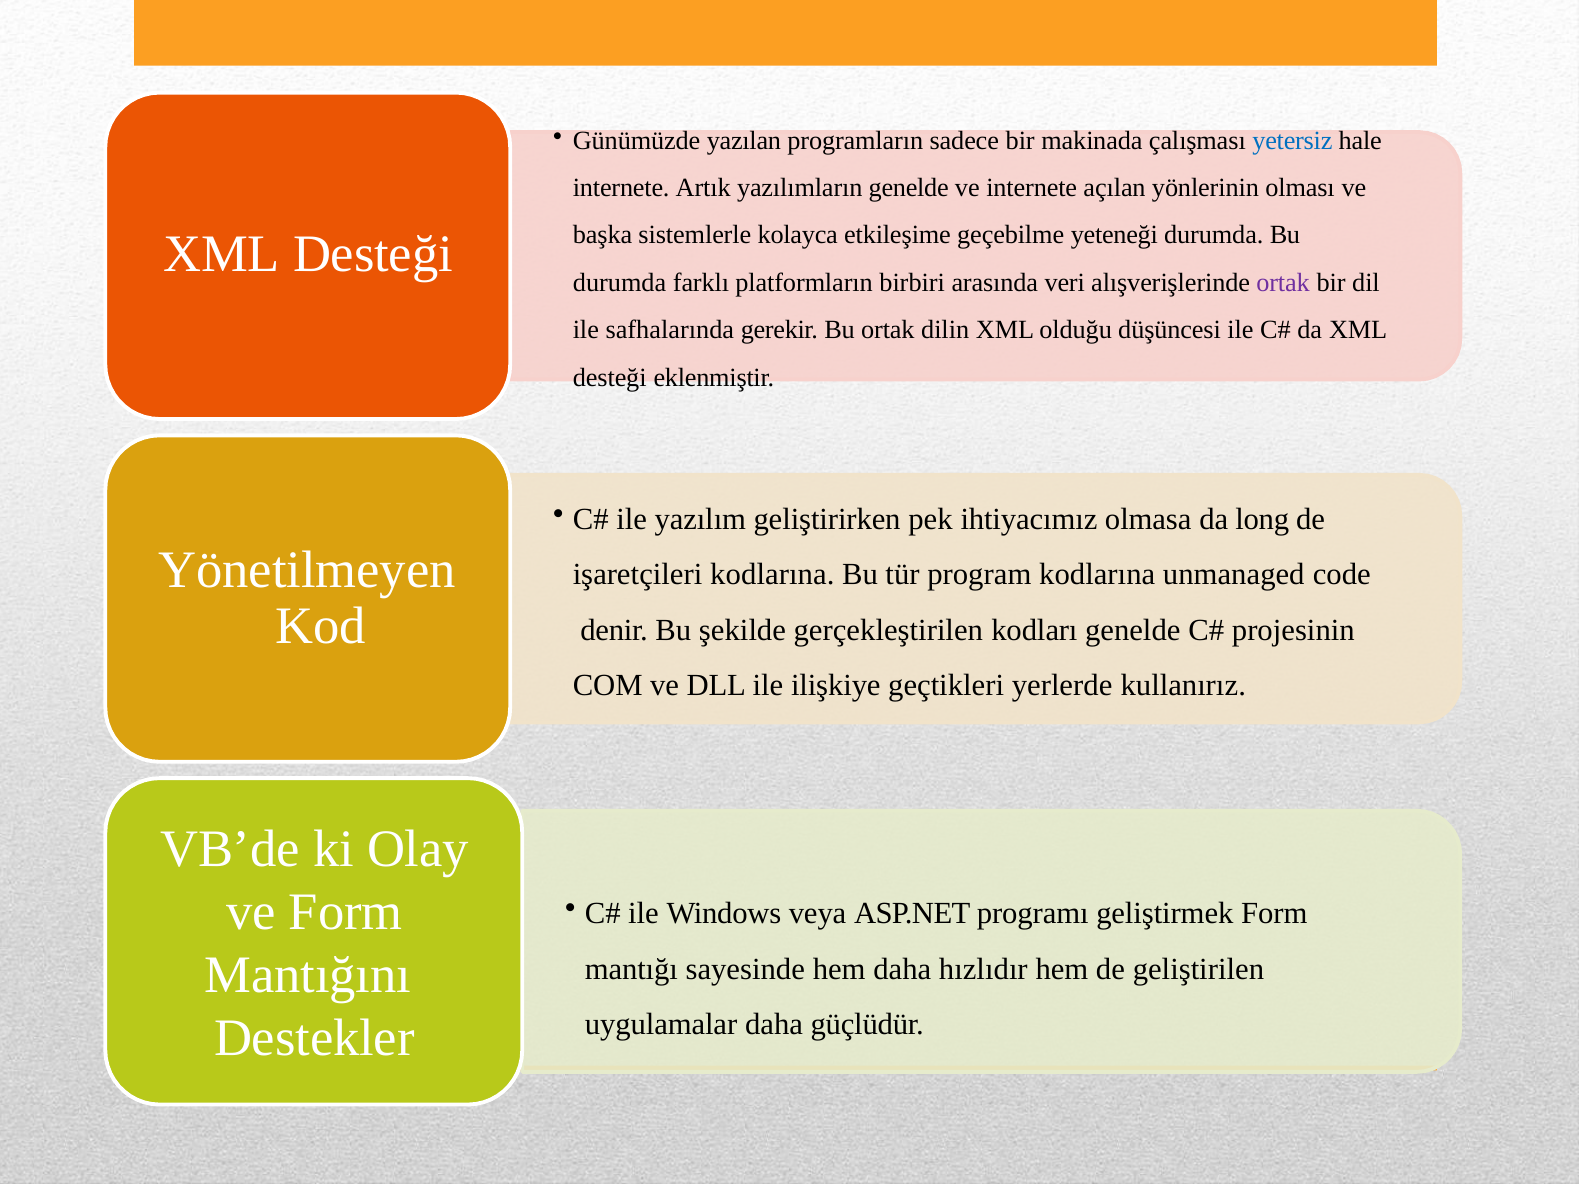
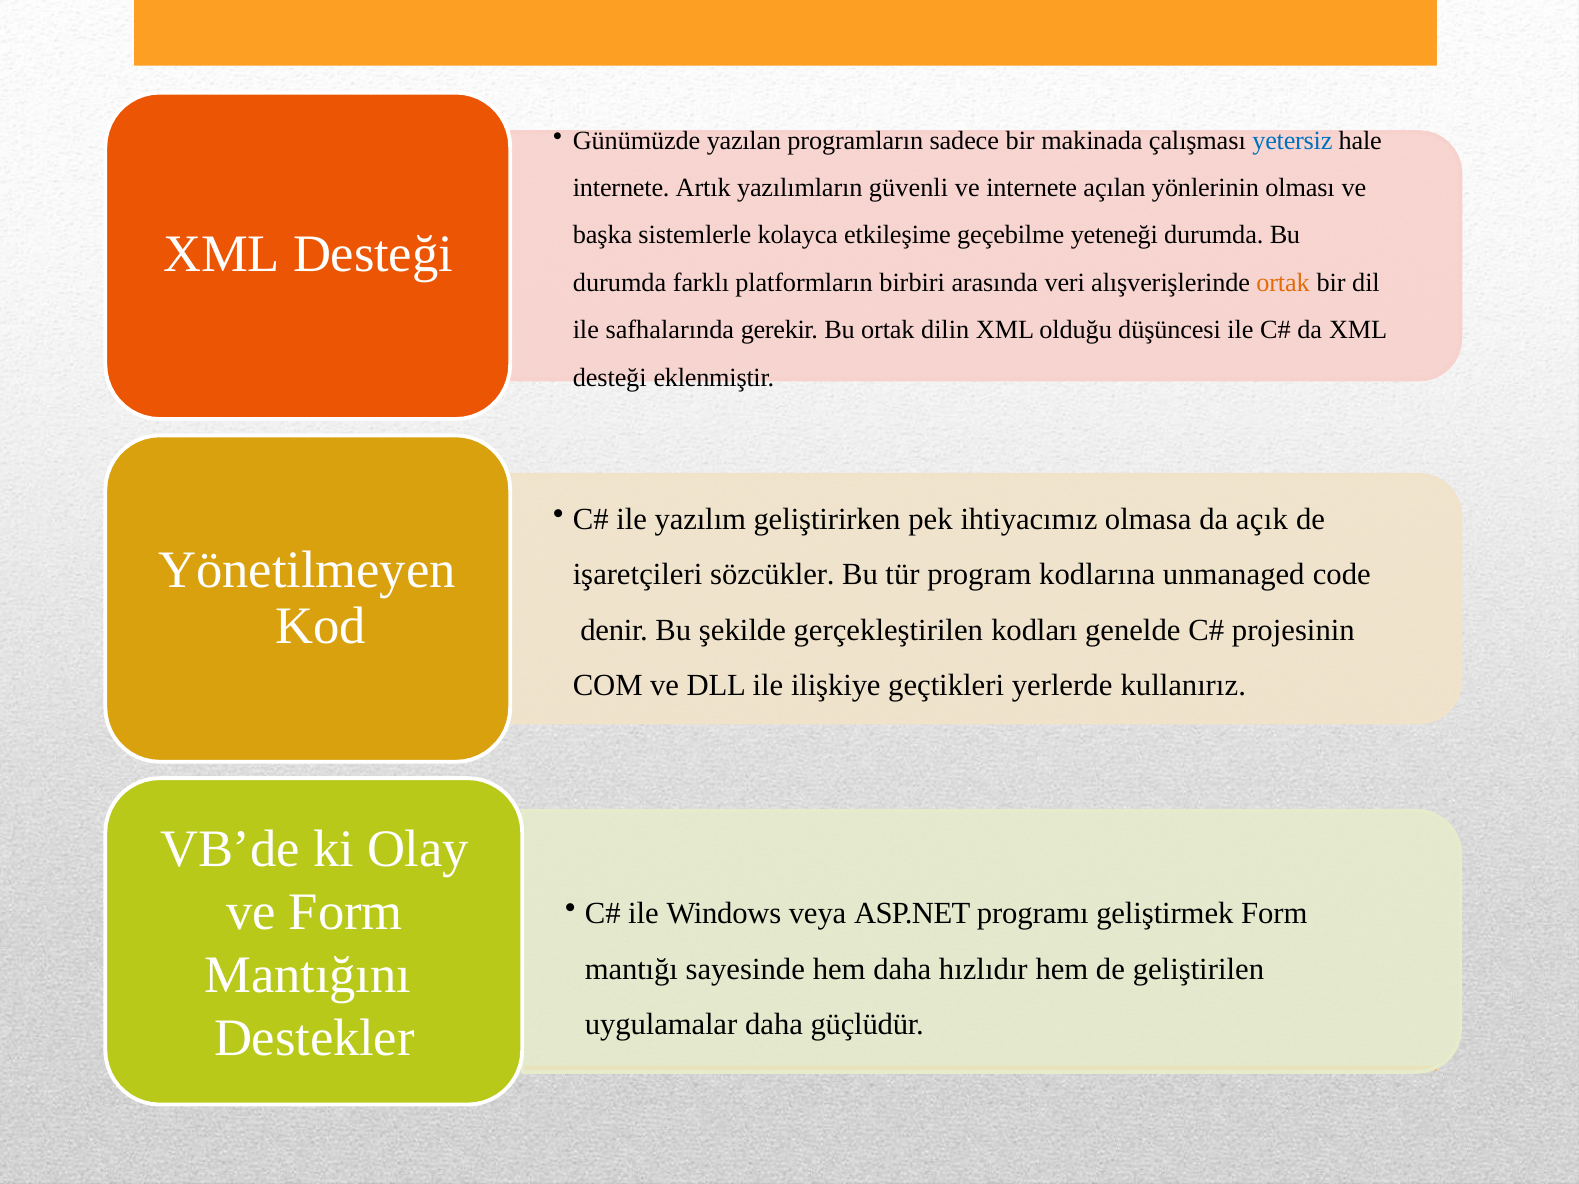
yazılımların genelde: genelde -> güvenli (909, 188)
ortak colour: purple -> orange (1283, 283)
long: long -> açık (1262, 520)
işaretçileri kodlarına: kodlarına -> sözcükler (772, 575)
